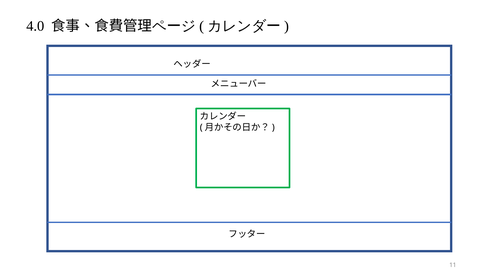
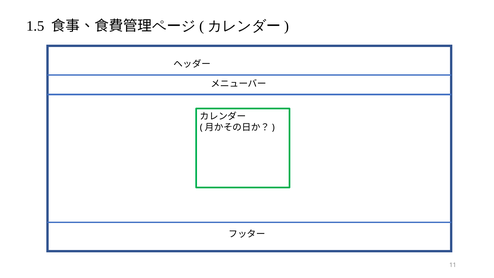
4.0: 4.0 -> 1.5 (35, 26)
